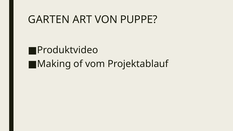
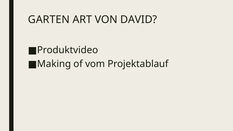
PUPPE: PUPPE -> DAVID (139, 20)
